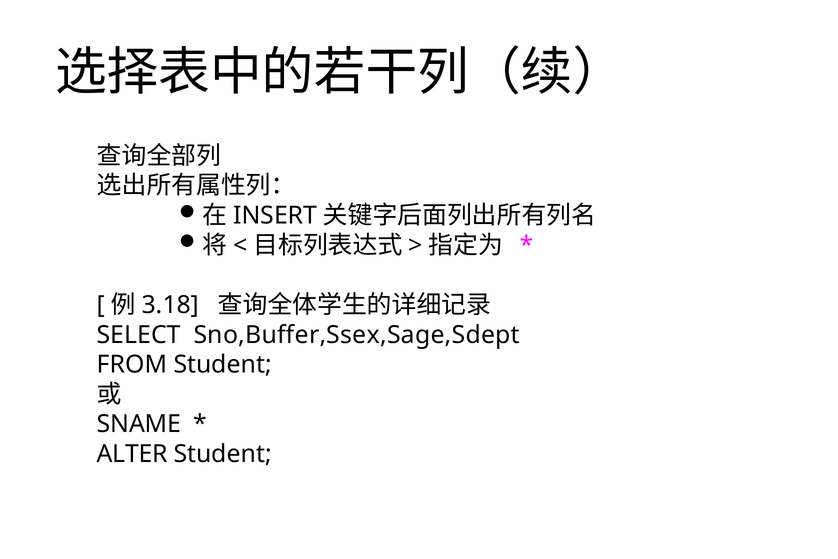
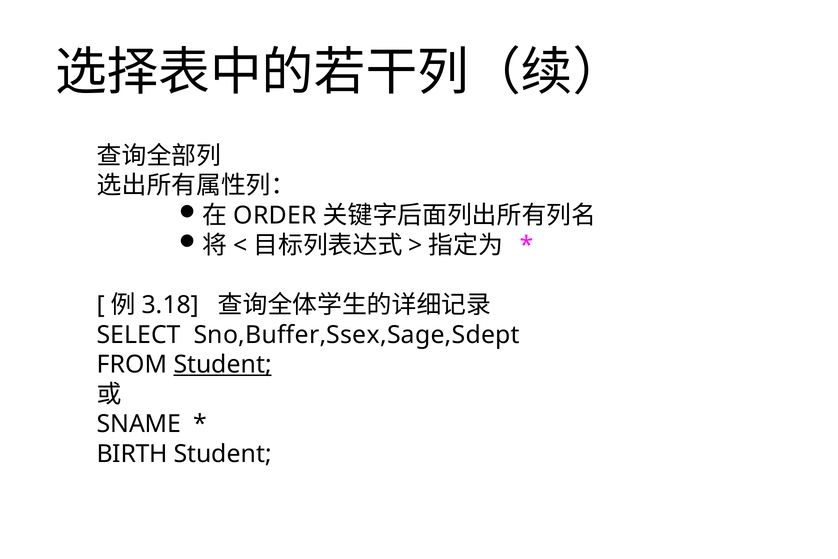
INSERT: INSERT -> ORDER (275, 215)
Student underline: none -> present (223, 364)
ALTER: ALTER -> BIRTH (132, 454)
